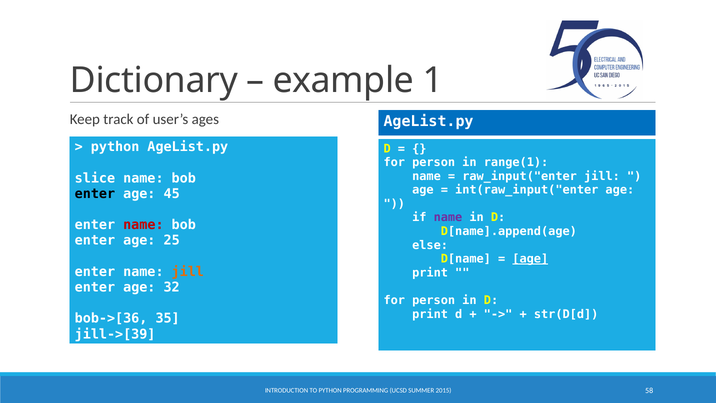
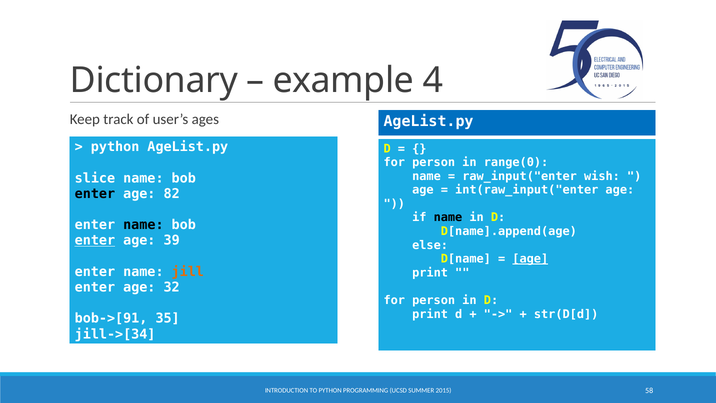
1: 1 -> 4 (433, 80)
range(1: range(1 -> range(0 (516, 162)
jill: jill -> wish (602, 176)
45: 45 -> 82 (172, 194)
name colour: purple -> black (448, 217)
name colour: red -> black (143, 225)
enter underline: none -> present (95, 240)
25: 25 -> 39 (172, 240)
bob->[36: bob->[36 -> bob->[91 (111, 318)
jill->[39: jill->[39 -> jill->[34 (115, 334)
